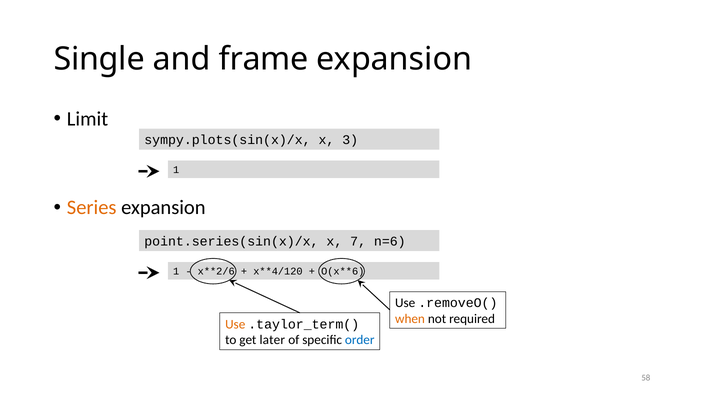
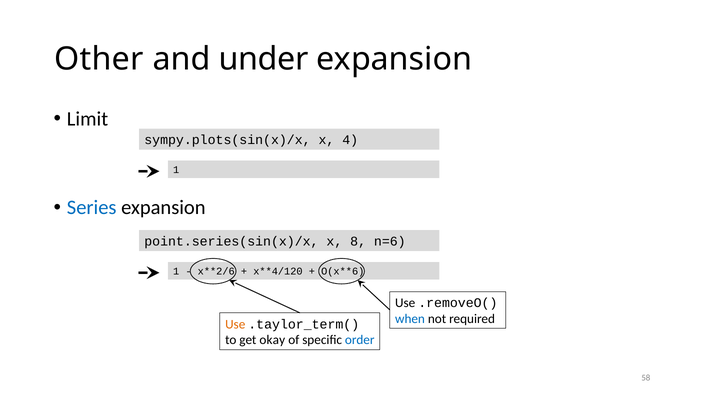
Single: Single -> Other (99, 59)
frame: frame -> under (264, 59)
3: 3 -> 4 (350, 140)
Series colour: orange -> blue (92, 208)
7: 7 -> 8 (358, 242)
when colour: orange -> blue (410, 319)
later: later -> okay (272, 340)
